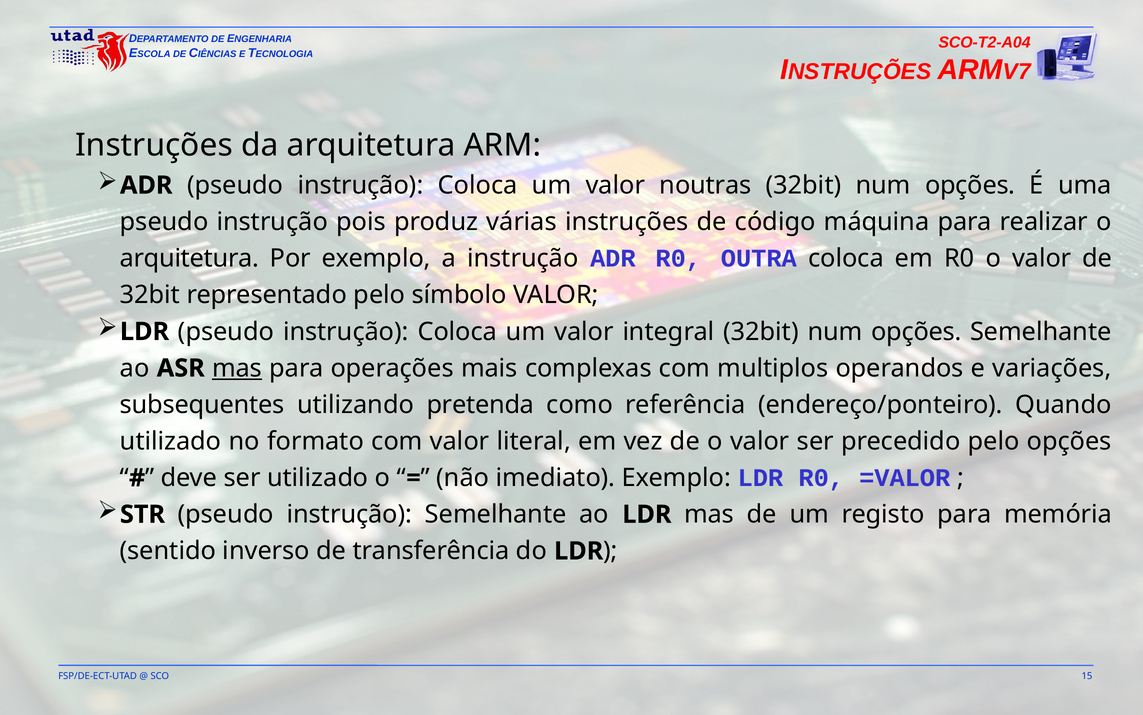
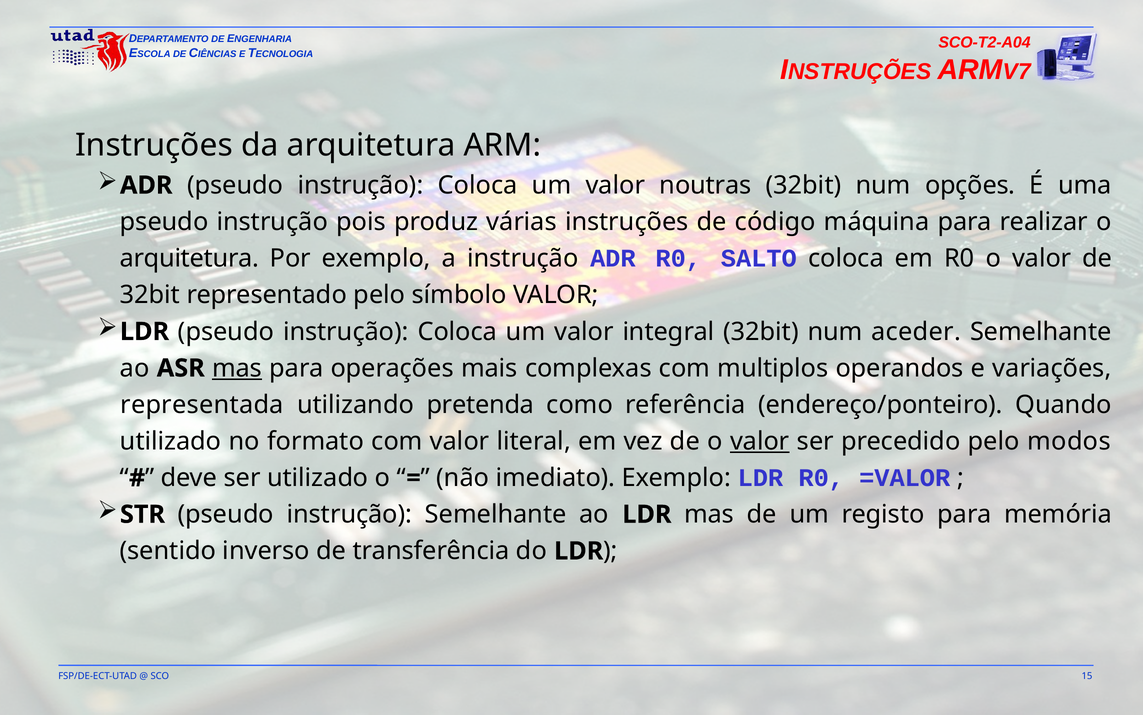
OUTRA: OUTRA -> SALTO (759, 258)
integral 32bit num opções: opções -> aceder (916, 331)
subsequentes: subsequentes -> representada (202, 404)
valor underline: none -> present (760, 441)
pelo opções: opções -> modos (1069, 441)
